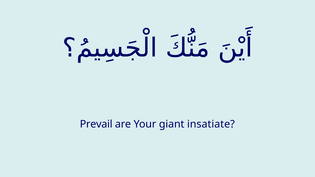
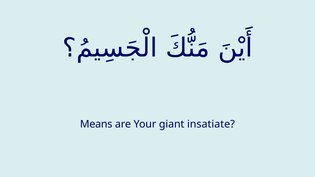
Prevail: Prevail -> Means (96, 124)
